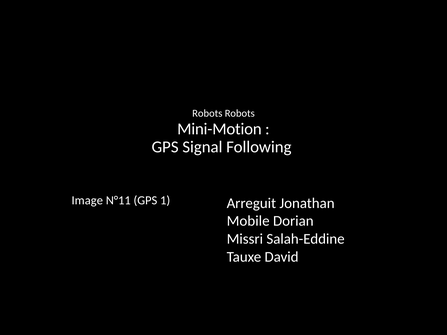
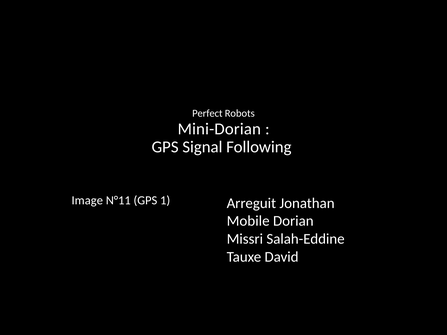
Robots: Robots -> Perfect (207, 113)
Mini-Motion: Mini-Motion -> Mini-Dorian (219, 129)
